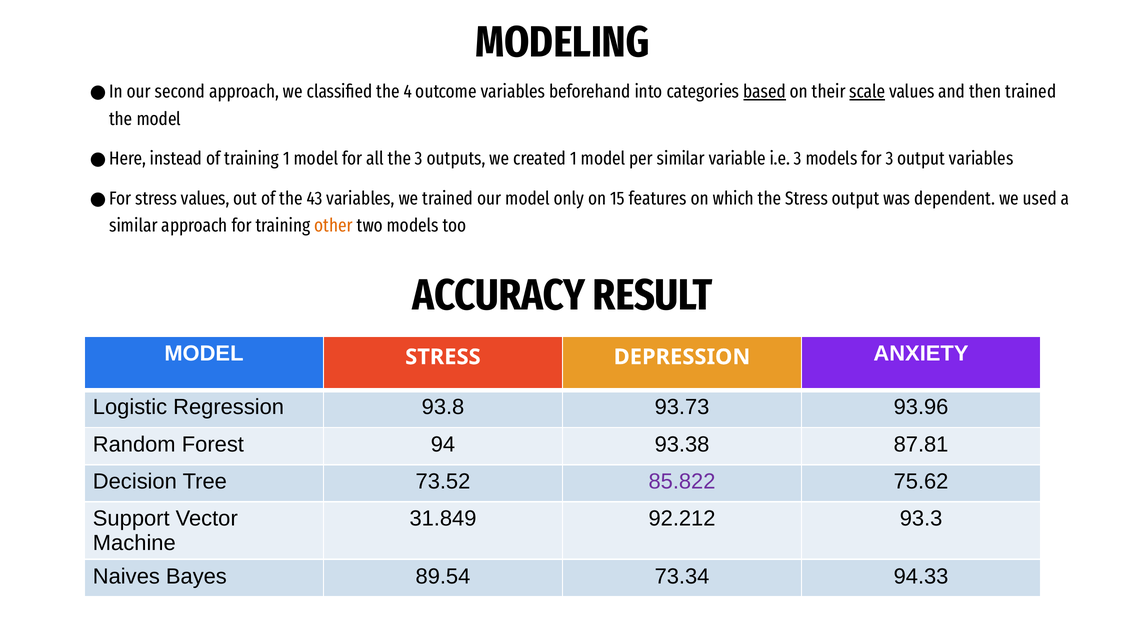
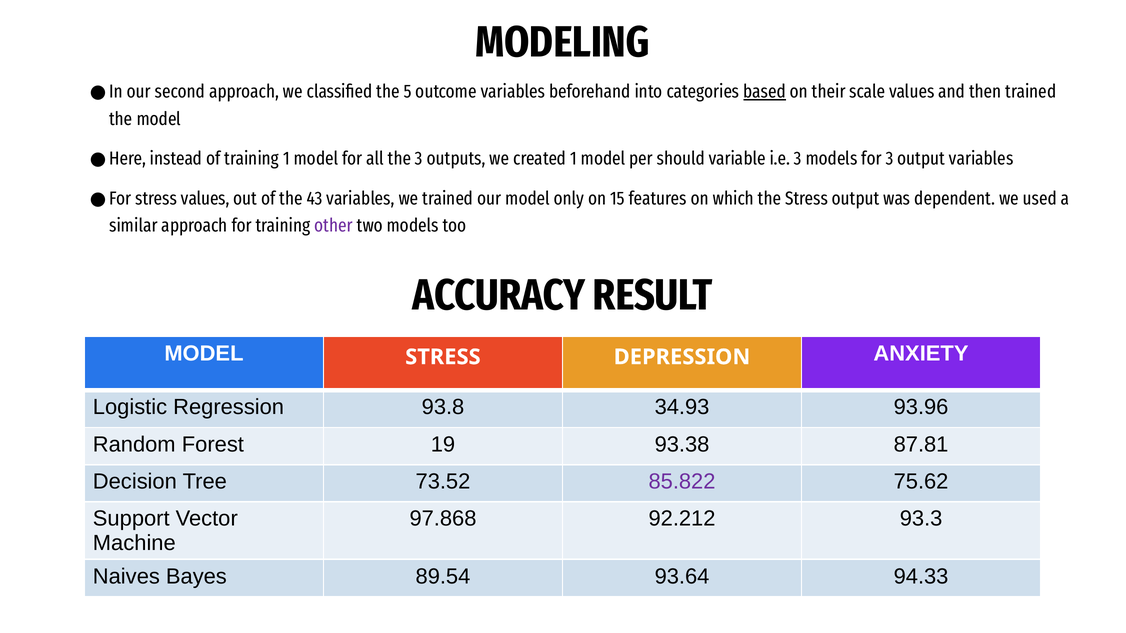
4: 4 -> 5 (408, 92)
scale underline: present -> none (867, 92)
per similar: similar -> should (681, 159)
other colour: orange -> purple (334, 226)
93.73: 93.73 -> 34.93 (682, 407)
94: 94 -> 19 (443, 445)
31.849: 31.849 -> 97.868 (443, 519)
73.34: 73.34 -> 93.64 (682, 577)
